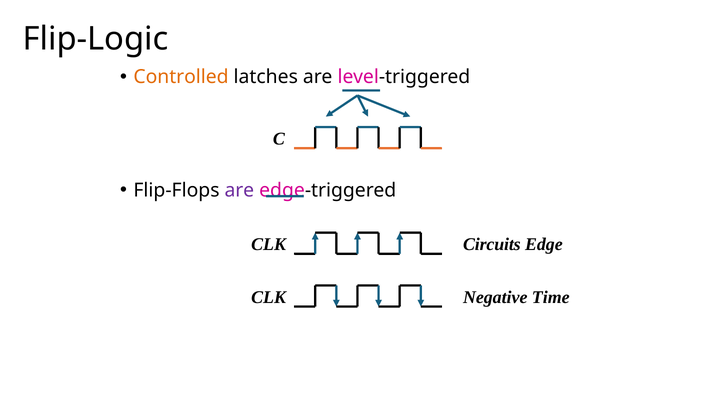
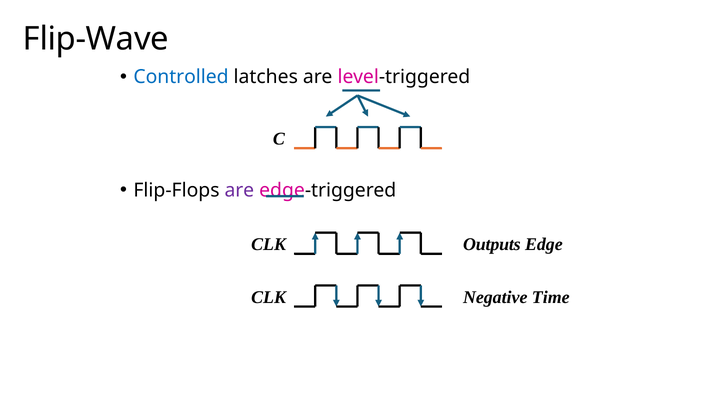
Flip-Logic: Flip-Logic -> Flip-Wave (96, 39)
Controlled colour: orange -> blue (181, 77)
Circuits: Circuits -> Outputs (492, 245)
